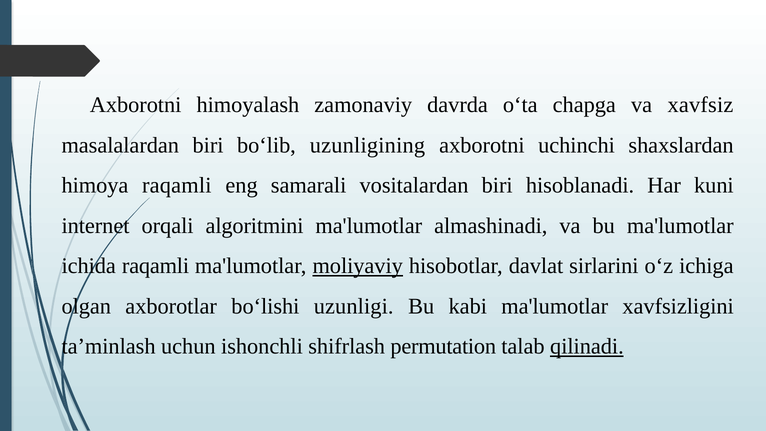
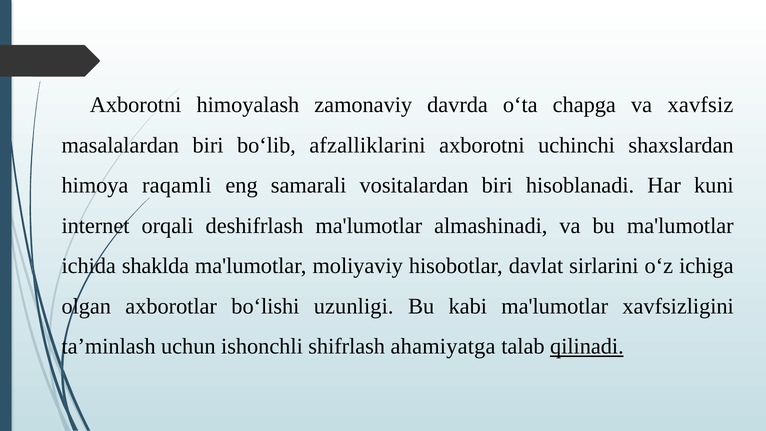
uzunligining: uzunligining -> afzalliklarini (367, 145)
algoritmini: algoritmini -> deshifrlash (254, 226)
ichida raqamli: raqamli -> shaklda (156, 266)
moliyaviy underline: present -> none (358, 266)
permutation: permutation -> ahamiyatga (443, 346)
